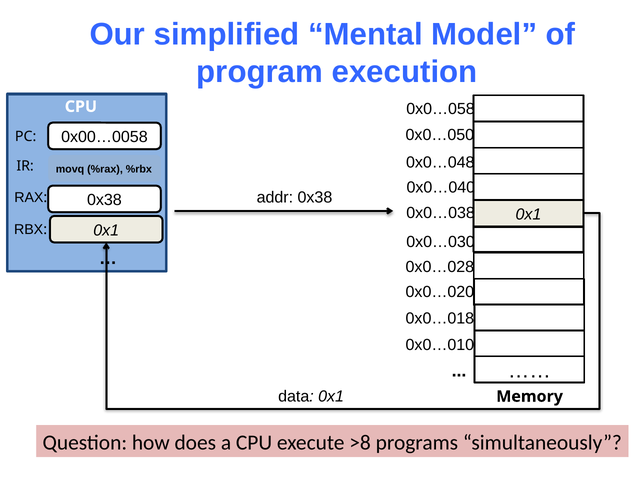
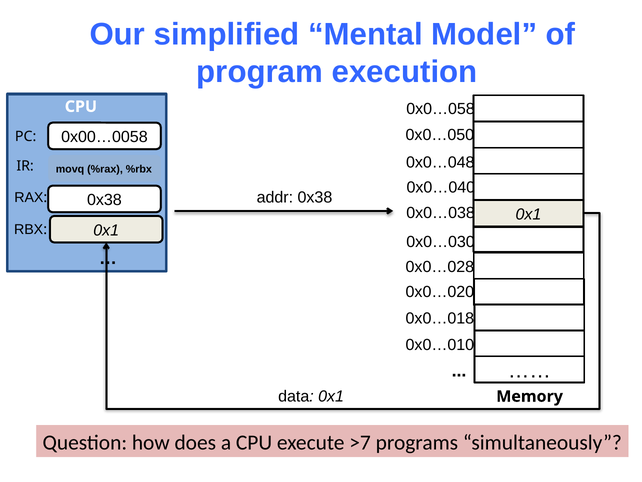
>8: >8 -> >7 (360, 442)
